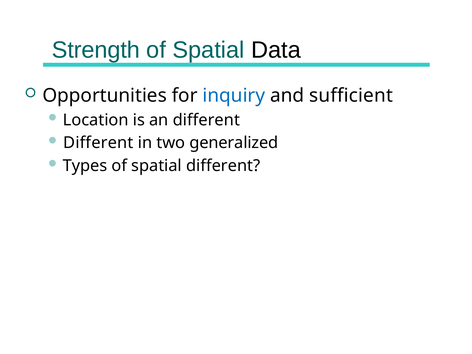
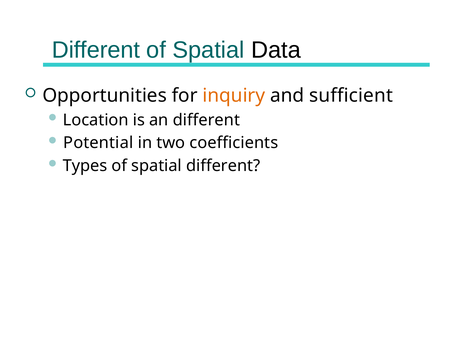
Strength: Strength -> Different (96, 50)
inquiry colour: blue -> orange (234, 96)
Different: Different -> Potential (98, 143)
generalized: generalized -> coefficients (234, 143)
